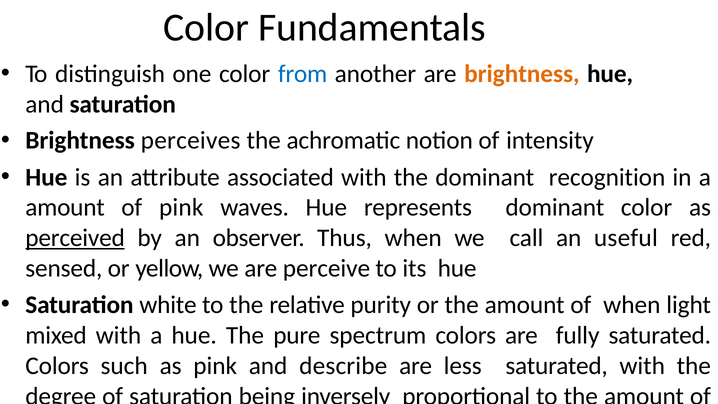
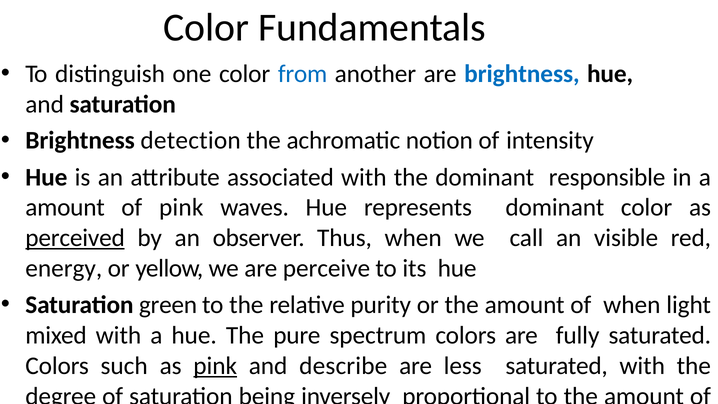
brightness colour: orange -> blue (522, 74)
perceives: perceives -> detection (191, 141)
recognition: recognition -> responsible (607, 177)
useful: useful -> visible (626, 238)
sensed: sensed -> energy (64, 268)
Saturation white: white -> green (168, 305)
pink underline: none -> present (215, 366)
